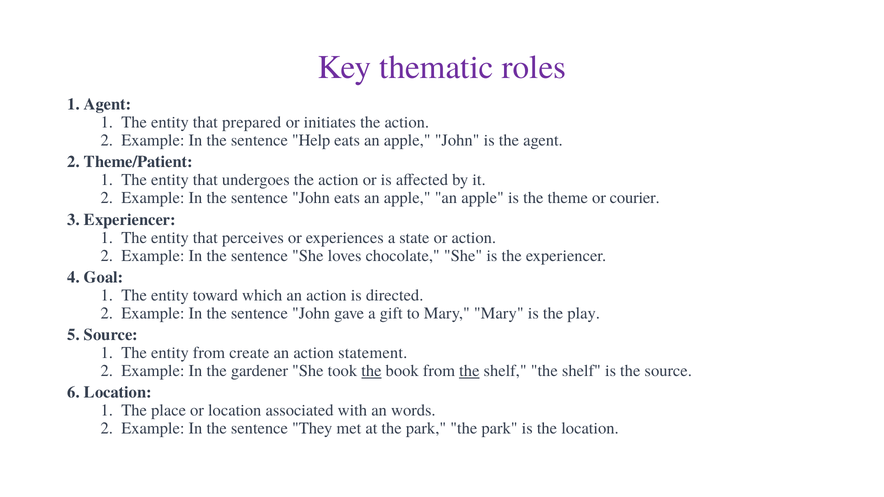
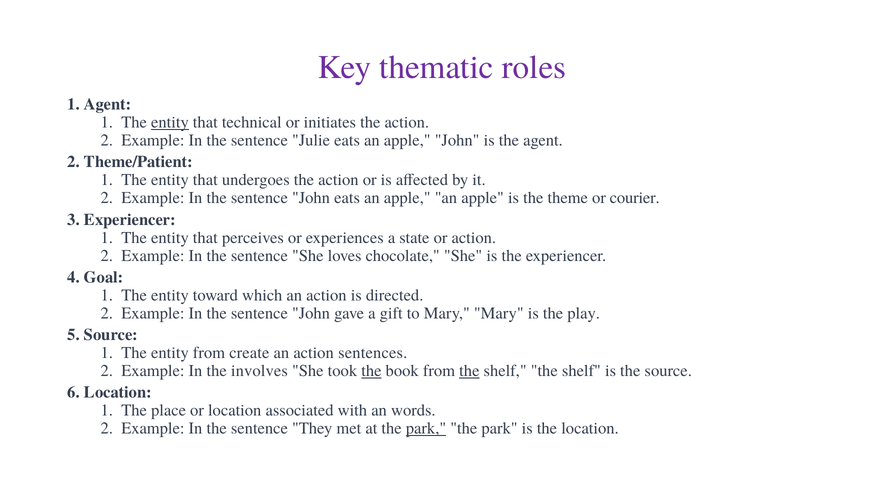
entity underline: none -> present (170, 122)
prepared: prepared -> technical (252, 122)
Help: Help -> Julie (311, 140)
statement: statement -> sentences (373, 353)
gardener: gardener -> involves (259, 371)
park underline: none -> present (426, 429)
